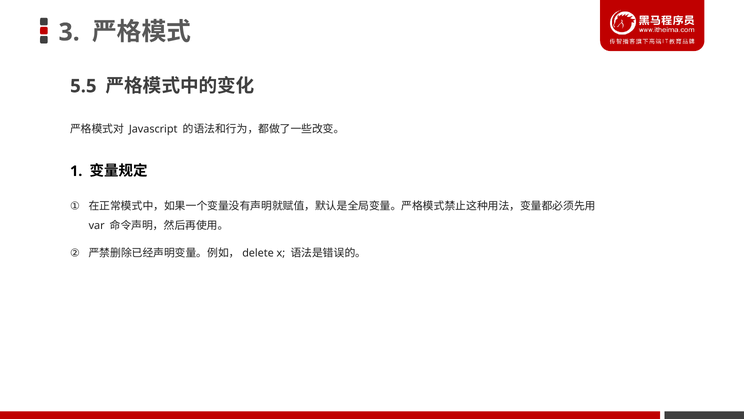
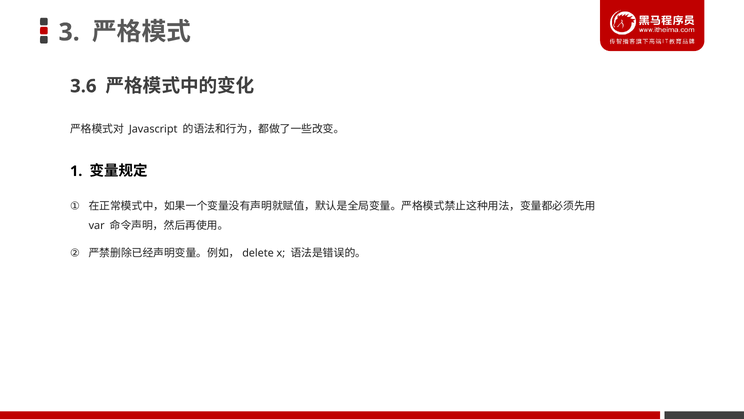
5.5: 5.5 -> 3.6 (83, 86)
